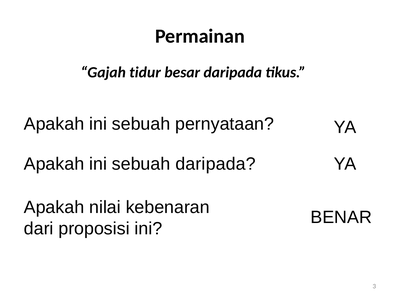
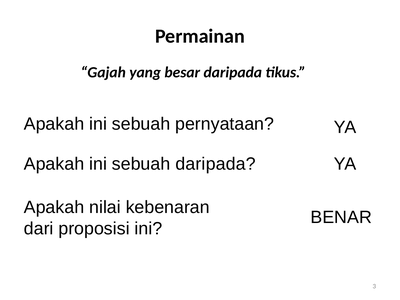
tidur: tidur -> yang (145, 72)
